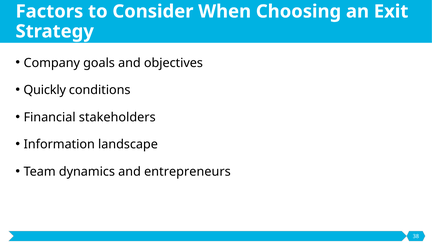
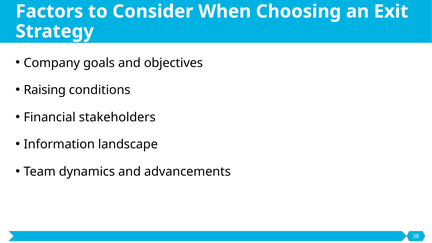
Quickly: Quickly -> Raising (45, 90)
entrepreneurs: entrepreneurs -> advancements (187, 172)
